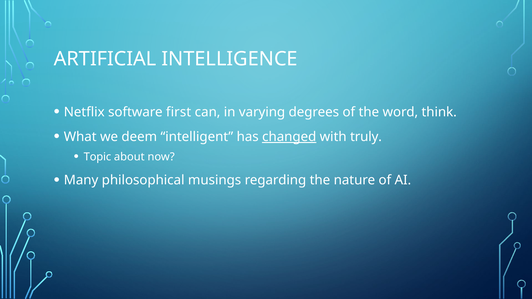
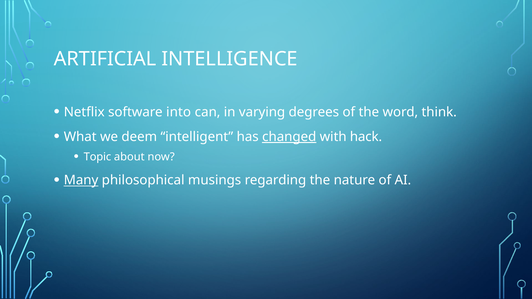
first: first -> into (179, 112)
truly: truly -> hack (366, 137)
Many underline: none -> present (81, 180)
